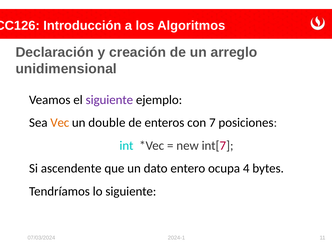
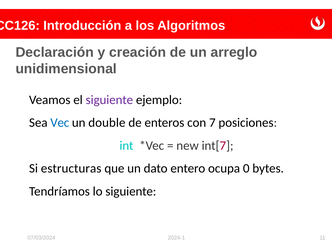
Vec colour: orange -> blue (60, 123)
ascendente: ascendente -> estructuras (71, 168)
4: 4 -> 0 (246, 168)
